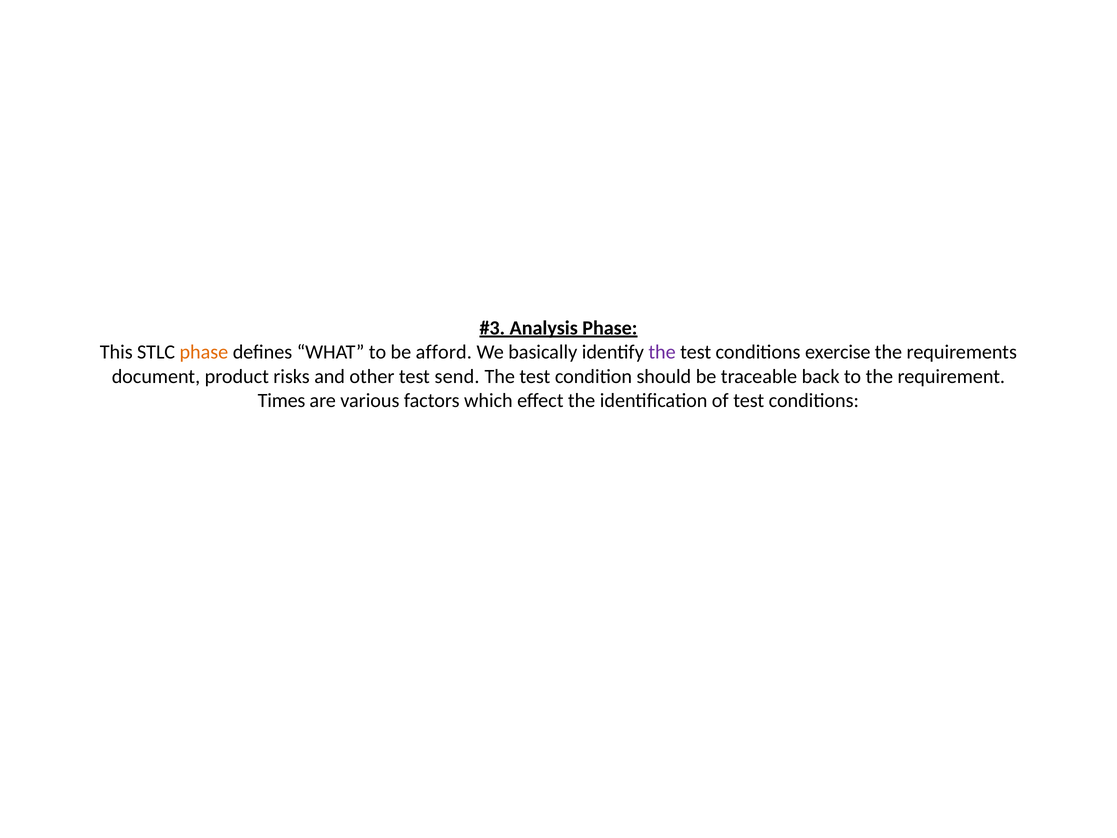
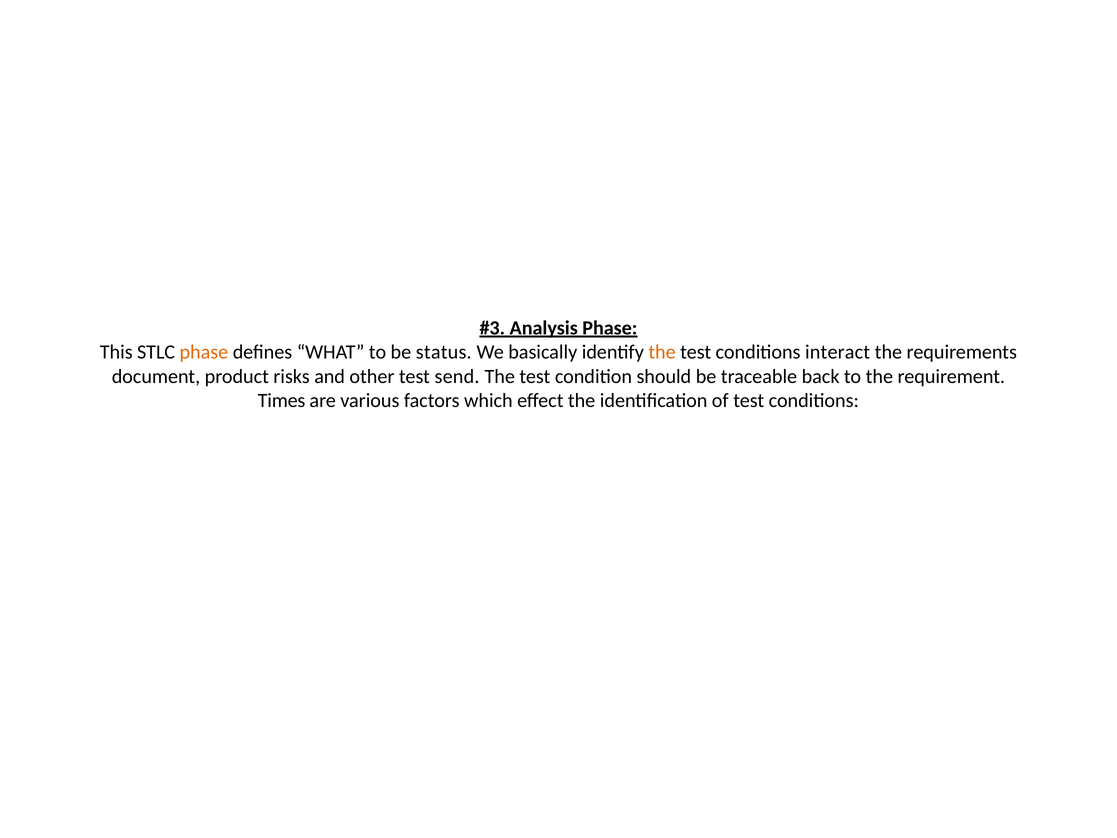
afford: afford -> status (444, 352)
the colour: purple -> orange (662, 352)
exercise: exercise -> interact (838, 352)
